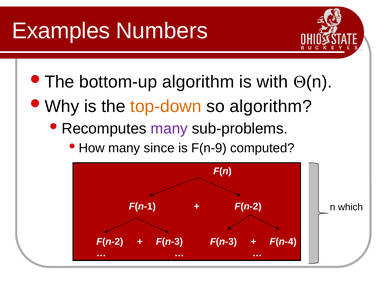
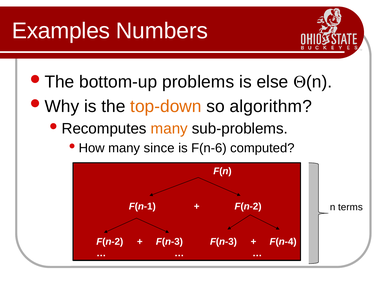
bottom-up algorithm: algorithm -> problems (198, 82)
with: with -> else (272, 82)
many colour: purple -> orange (169, 128)
F(n-9: F(n-9 -> F(n-6 (209, 148)
which: which -> terms (350, 207)
